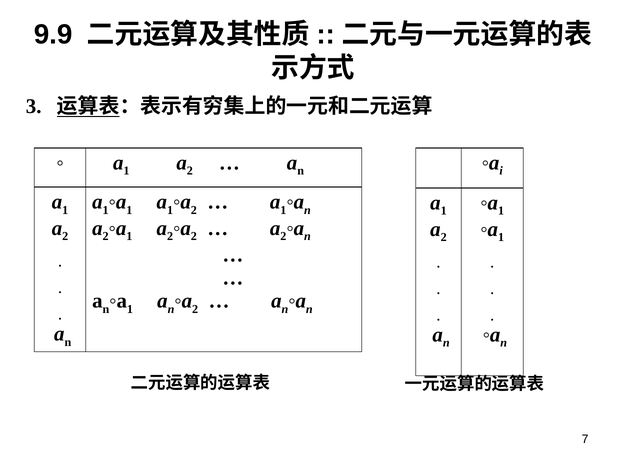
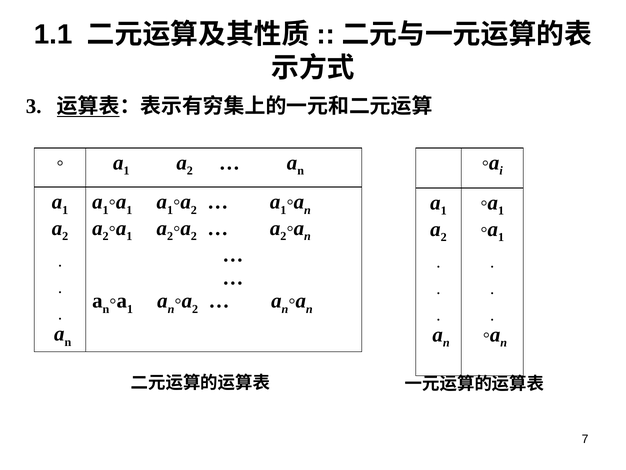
9.9: 9.9 -> 1.1 (53, 35)
